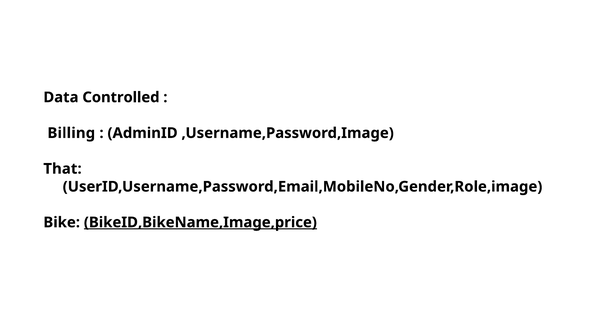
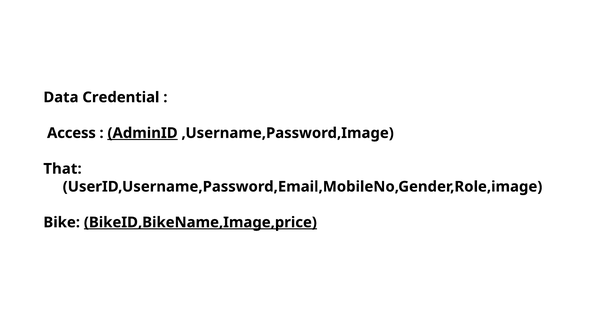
Controlled: Controlled -> Credential (121, 97)
Billing: Billing -> Access (71, 133)
AdminID underline: none -> present (143, 133)
